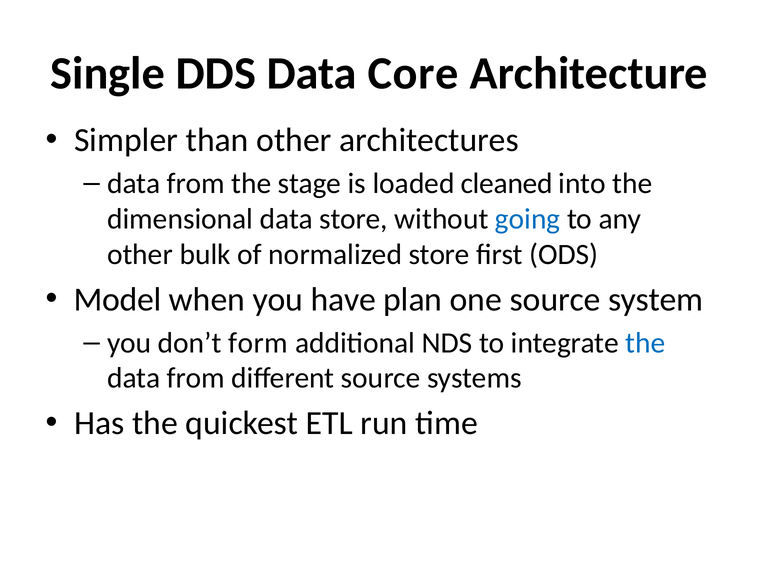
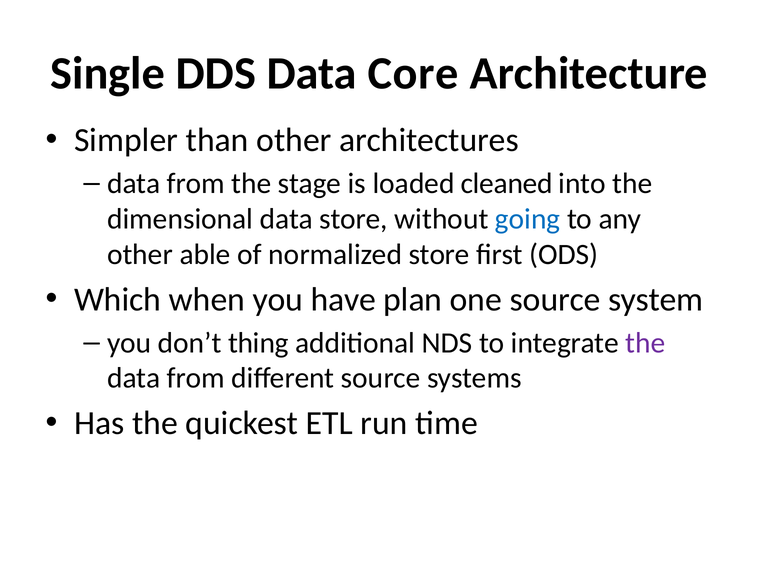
bulk: bulk -> able (205, 255)
Model: Model -> Which (118, 300)
form: form -> thing (258, 343)
the colour: blue -> purple (645, 343)
